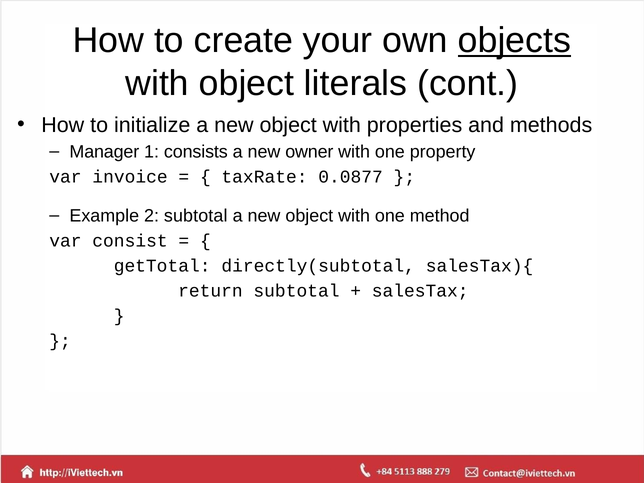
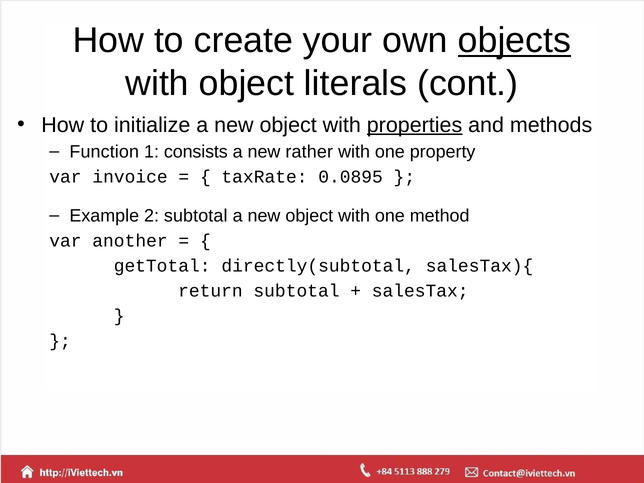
properties underline: none -> present (415, 125)
Manager: Manager -> Function (104, 152)
owner: owner -> rather (309, 152)
0.0877: 0.0877 -> 0.0895 (351, 177)
consist: consist -> another (130, 241)
